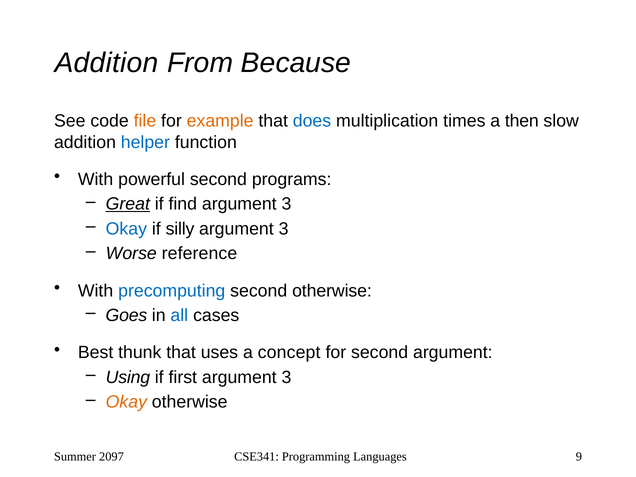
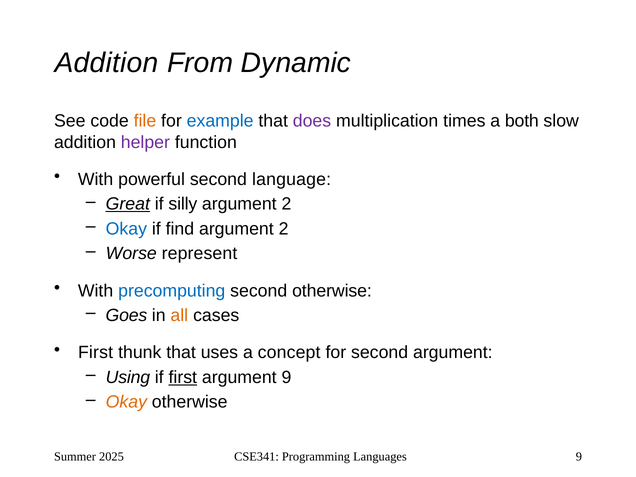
Because: Because -> Dynamic (296, 63)
example colour: orange -> blue (220, 121)
does colour: blue -> purple (312, 121)
then: then -> both (522, 121)
helper colour: blue -> purple (145, 142)
programs: programs -> language (292, 179)
find: find -> silly (183, 204)
3: 3 -> 2 (286, 204)
silly: silly -> find (180, 229)
3: 3 -> 2 (284, 229)
reference: reference -> represent (199, 254)
all colour: blue -> orange (179, 315)
Best: Best -> First (96, 353)
first underline: none -> present (183, 377)
3: 3 -> 9 (286, 377)
2097: 2097 -> 2025 (111, 457)
